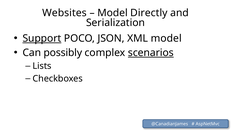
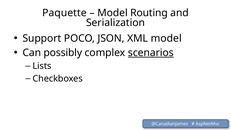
Websites: Websites -> Paquette (64, 13)
Directly: Directly -> Routing (149, 13)
Support underline: present -> none (42, 38)
